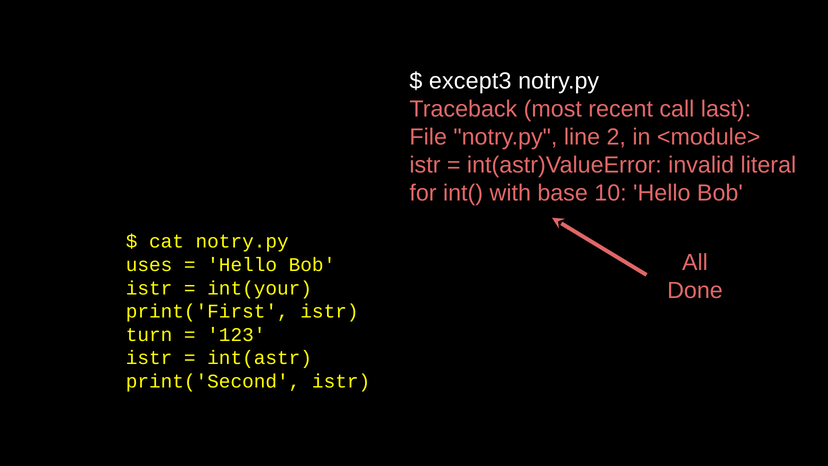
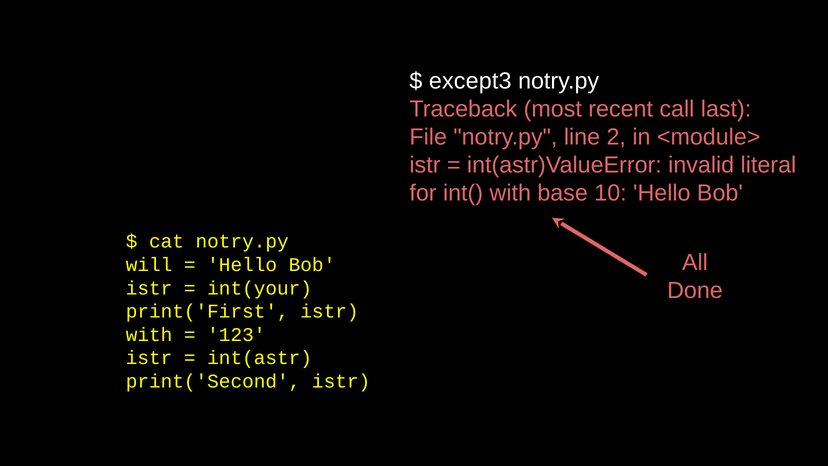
uses: uses -> will (149, 265)
turn: turn -> with (149, 335)
